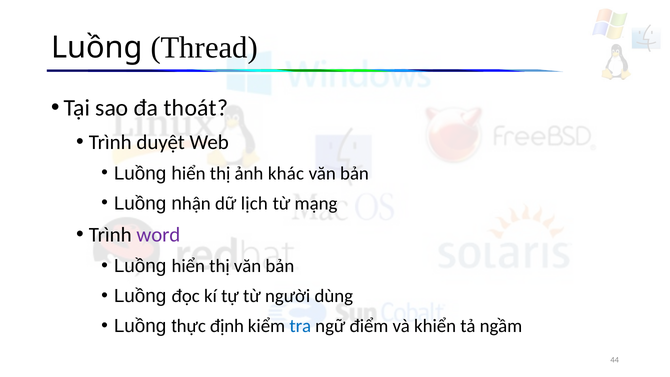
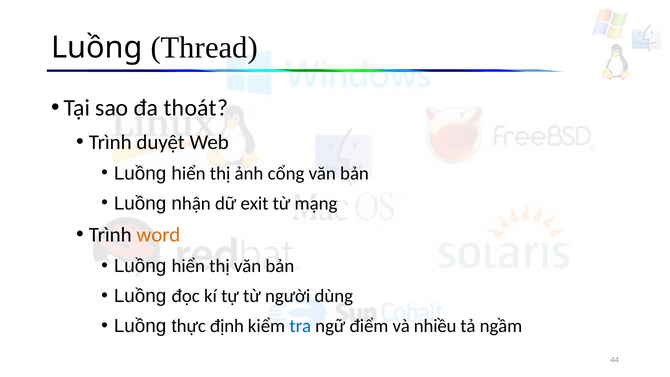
khác: khác -> cổng (286, 173)
lịch: lịch -> exit (254, 203)
word colour: purple -> orange (158, 235)
khiển: khiển -> nhiều (435, 326)
